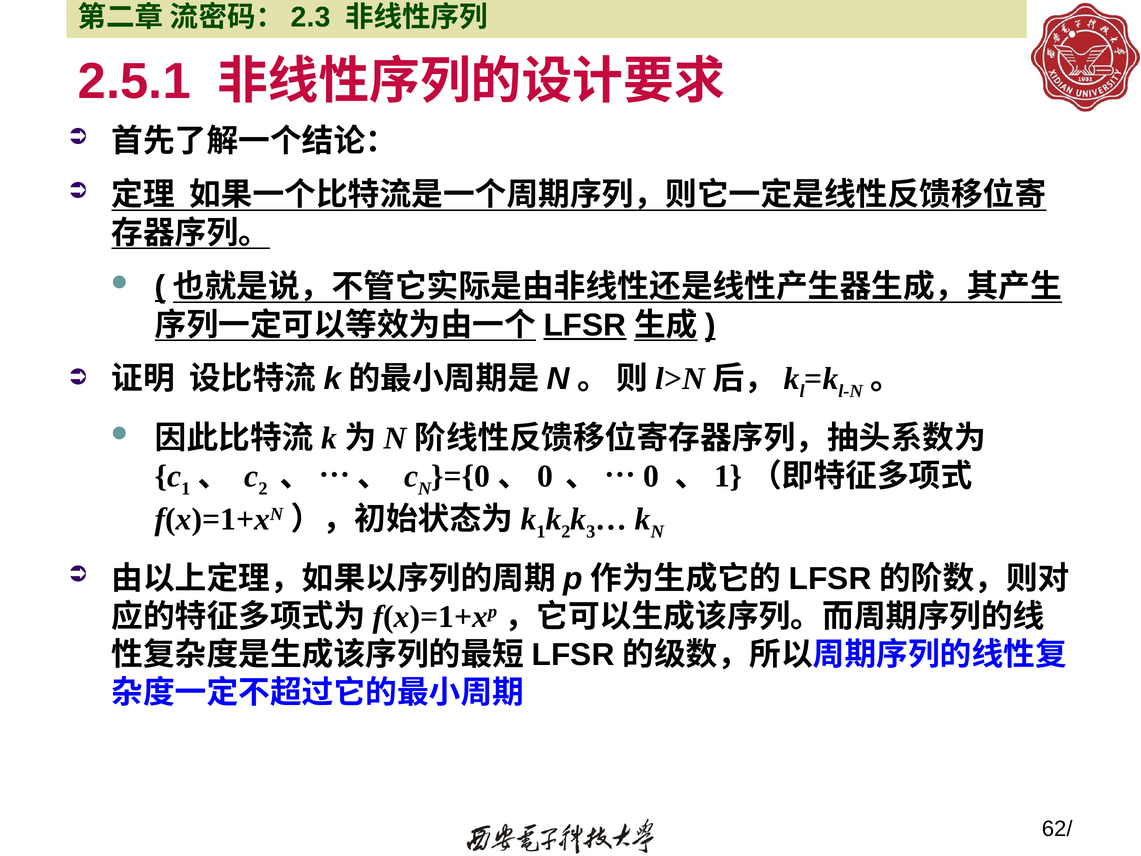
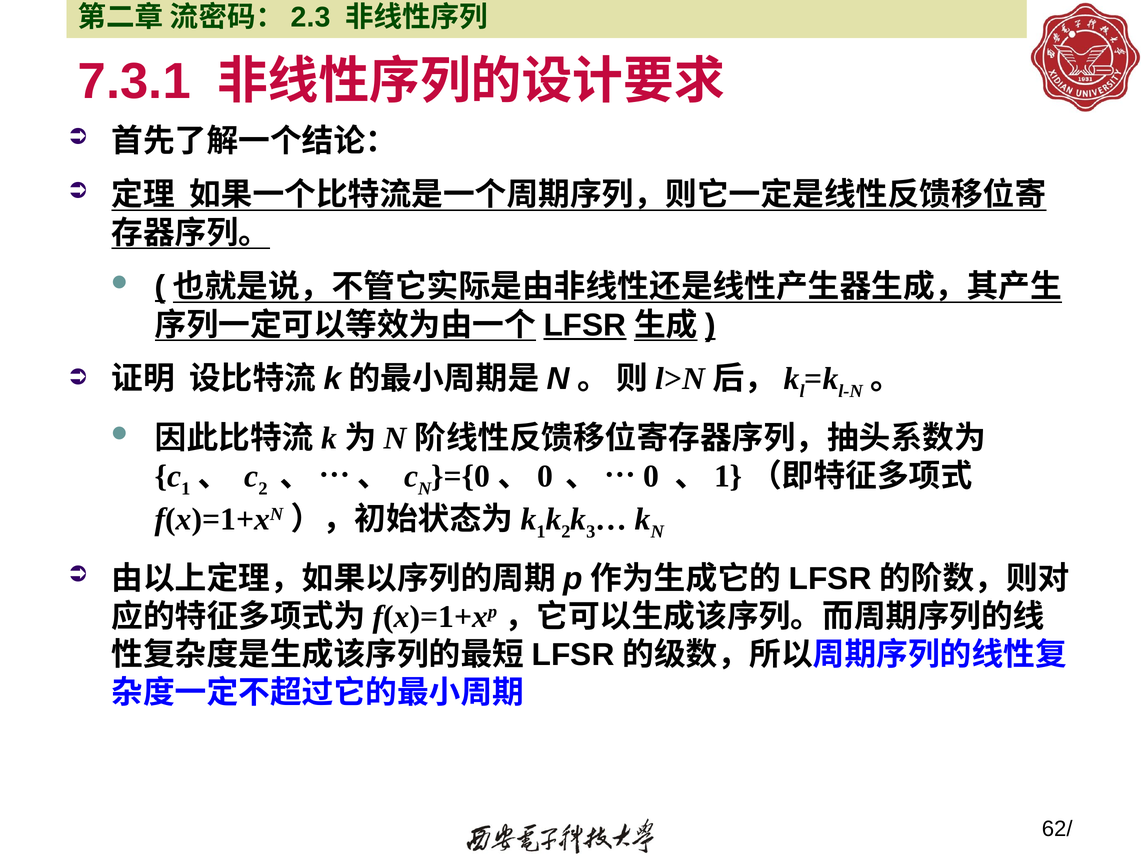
2.5.1: 2.5.1 -> 7.3.1 (134, 81)
